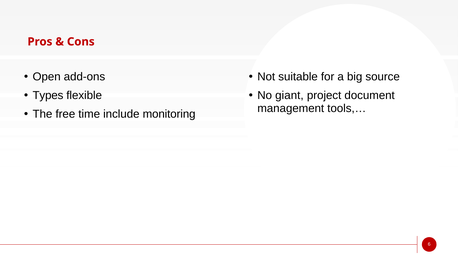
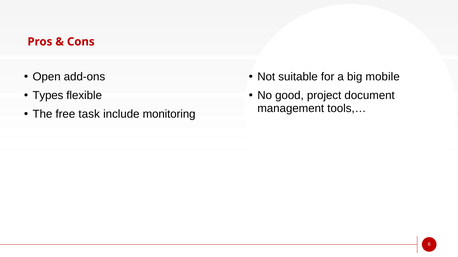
source: source -> mobile (383, 77)
giant: giant -> good (289, 96)
time: time -> task (89, 114)
